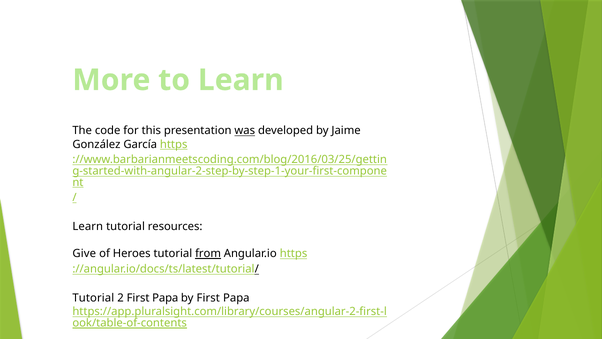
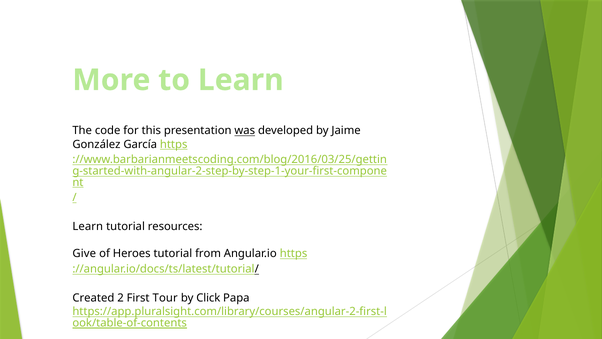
from underline: present -> none (208, 253)
Tutorial: Tutorial -> Created (93, 298)
2 First Papa: Papa -> Tour (165, 298)
by First: First -> Click (208, 298)
